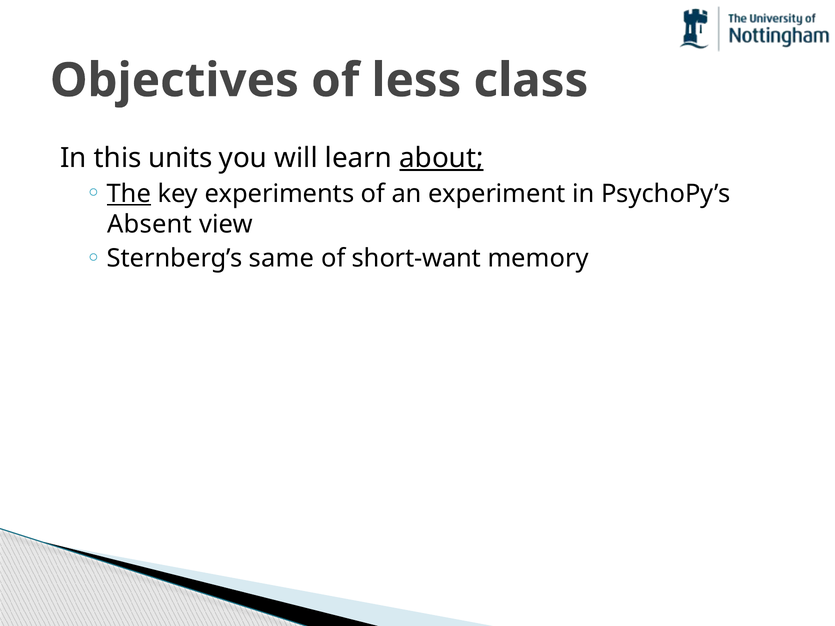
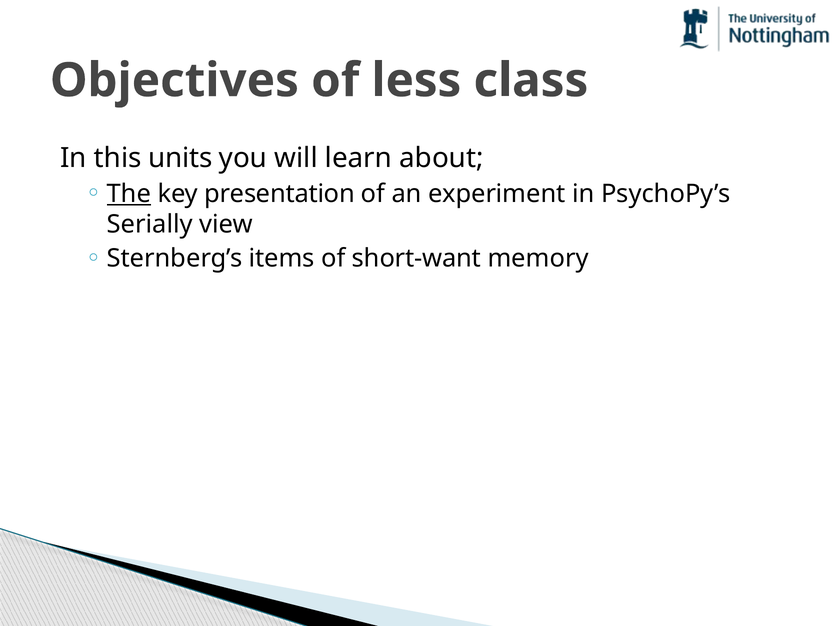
about underline: present -> none (442, 158)
experiments: experiments -> presentation (280, 194)
Absent: Absent -> Serially (150, 224)
same: same -> items (282, 259)
